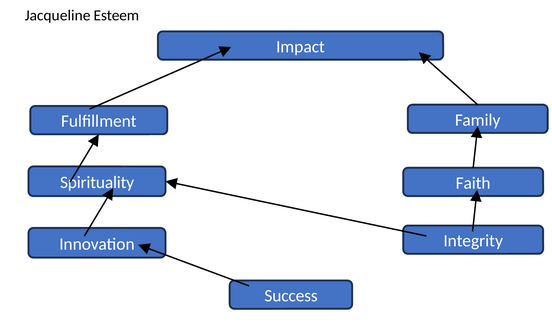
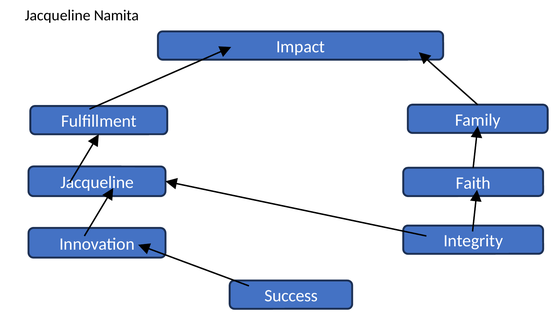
Esteem: Esteem -> Namita (116, 16)
Spirituality: Spirituality -> Jacqueline (97, 183)
